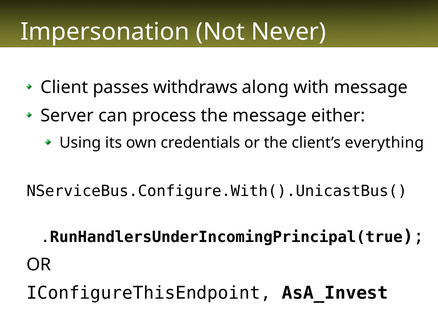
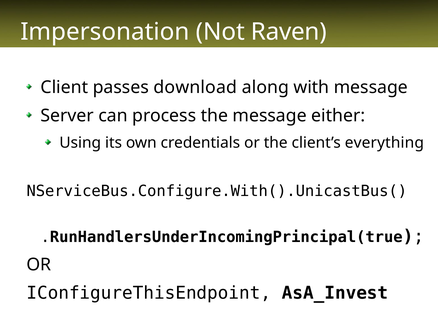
Never: Never -> Raven (289, 32)
withdraws: withdraws -> download (195, 87)
